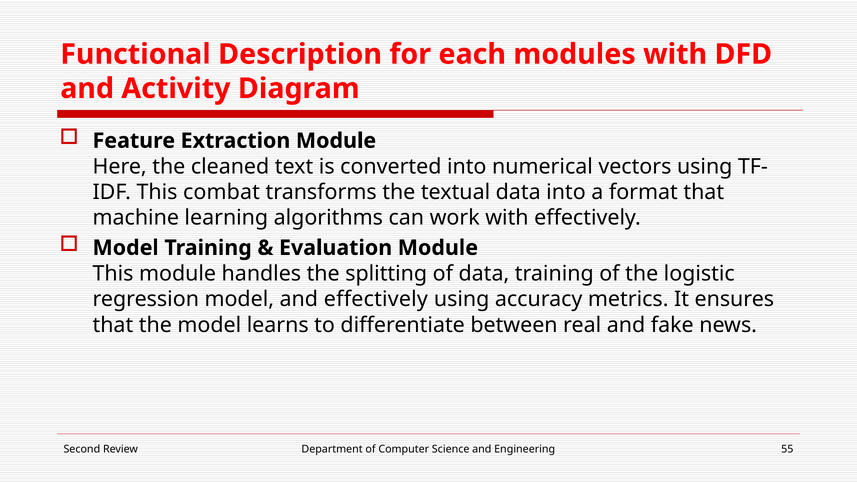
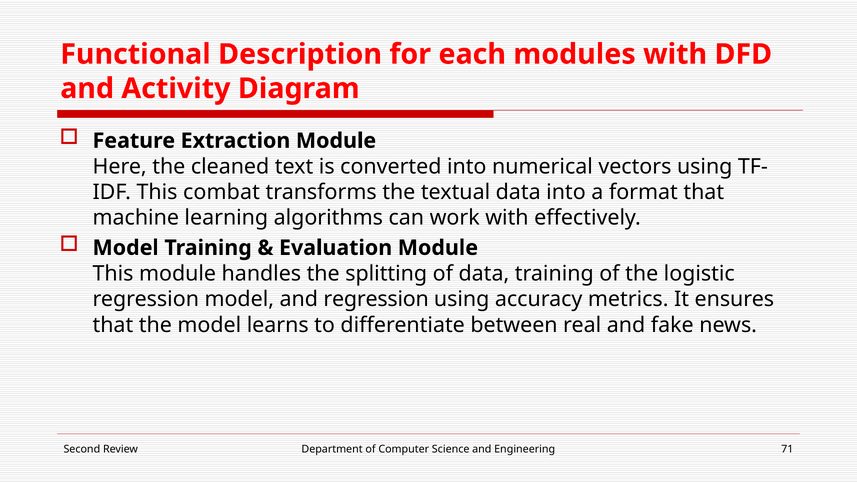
and effectively: effectively -> regression (376, 299)
55: 55 -> 71 (787, 449)
